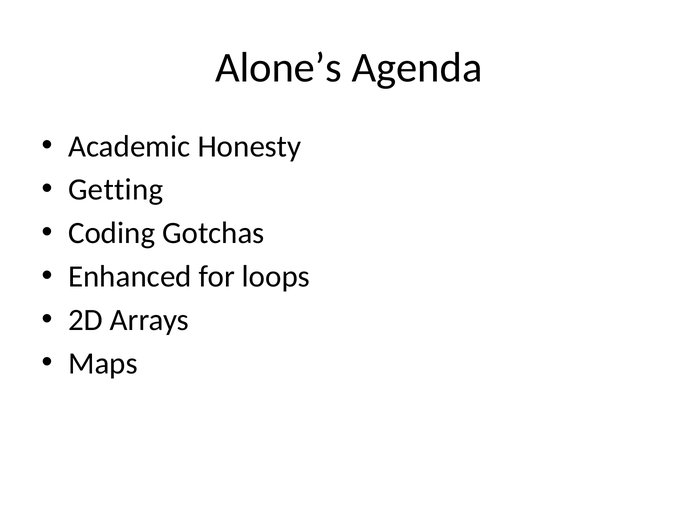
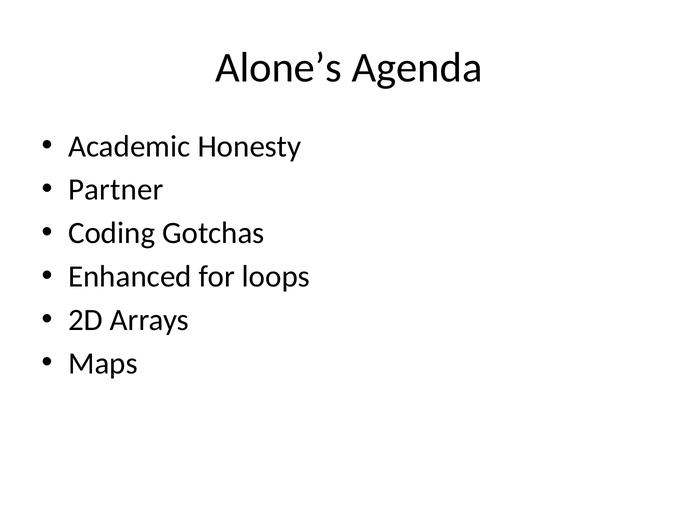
Getting: Getting -> Partner (116, 190)
